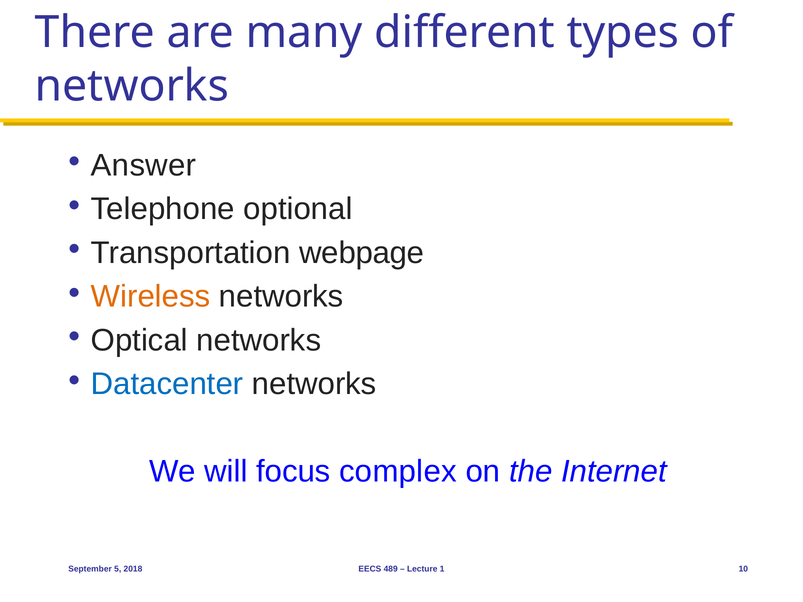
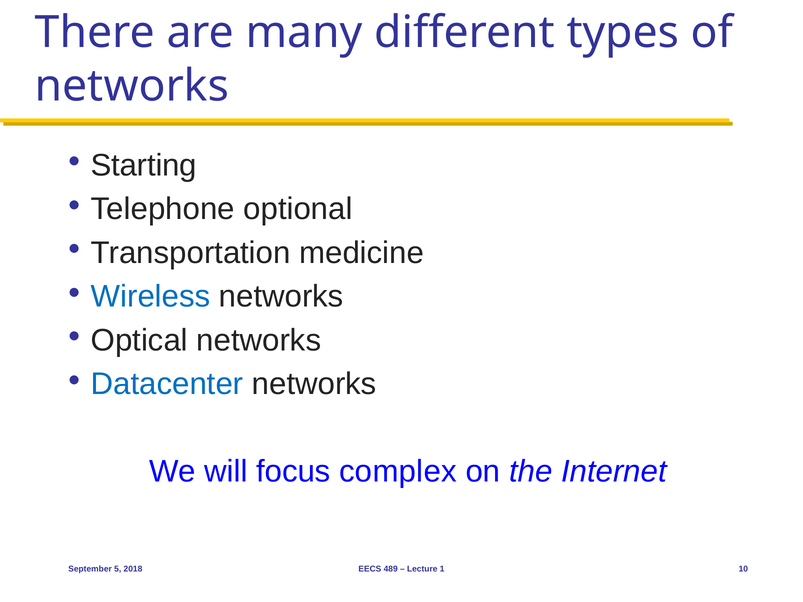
Answer: Answer -> Starting (144, 165)
webpage: webpage -> medicine (362, 253)
Wireless colour: orange -> blue (151, 297)
